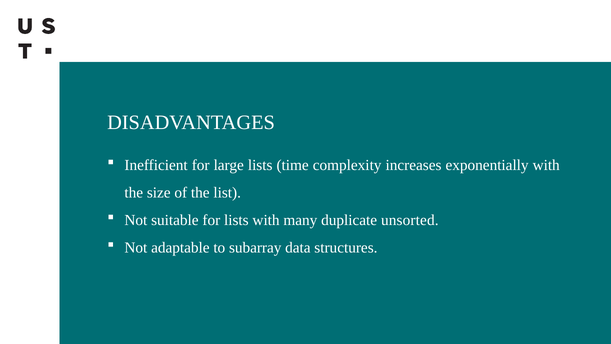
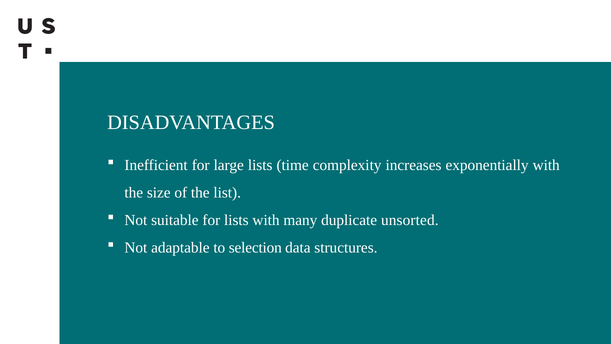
subarray: subarray -> selection (255, 248)
